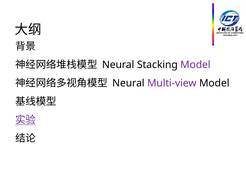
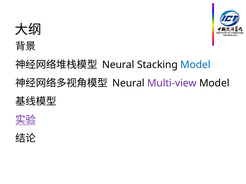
Model colour: purple -> blue (196, 65)
